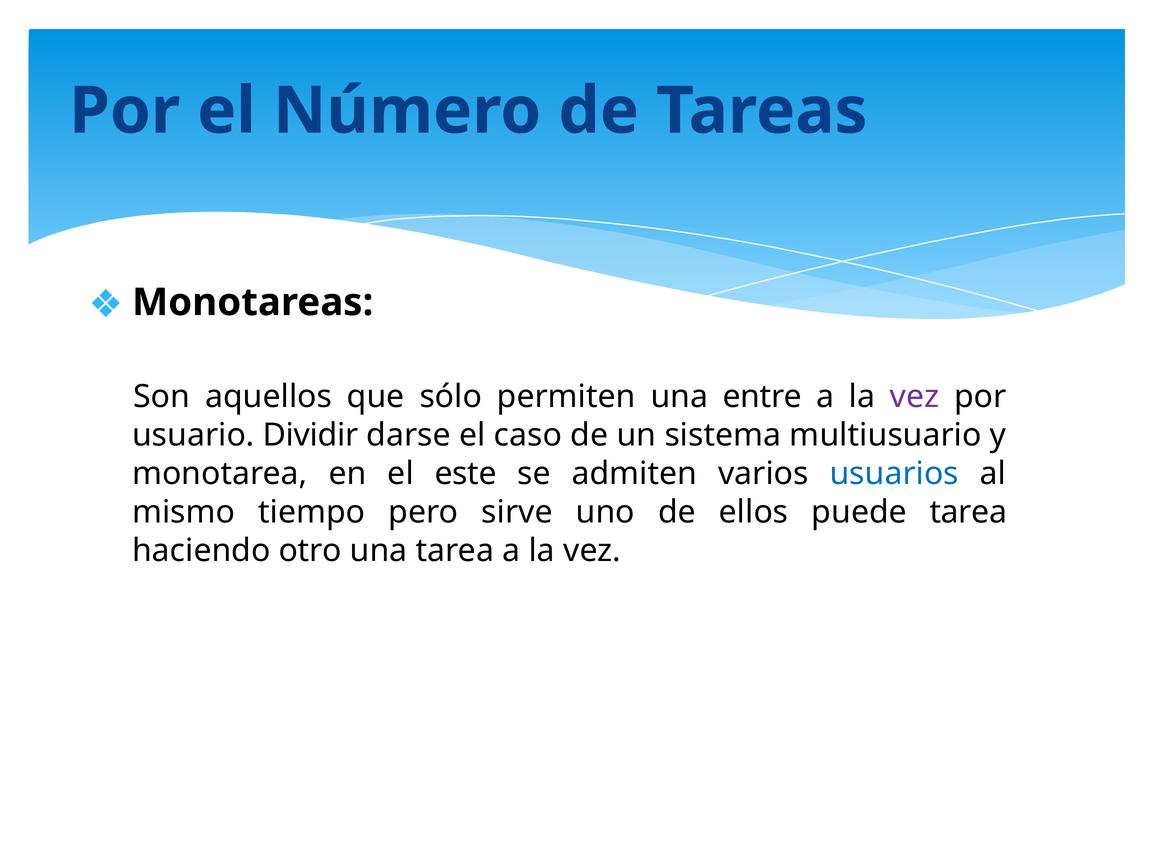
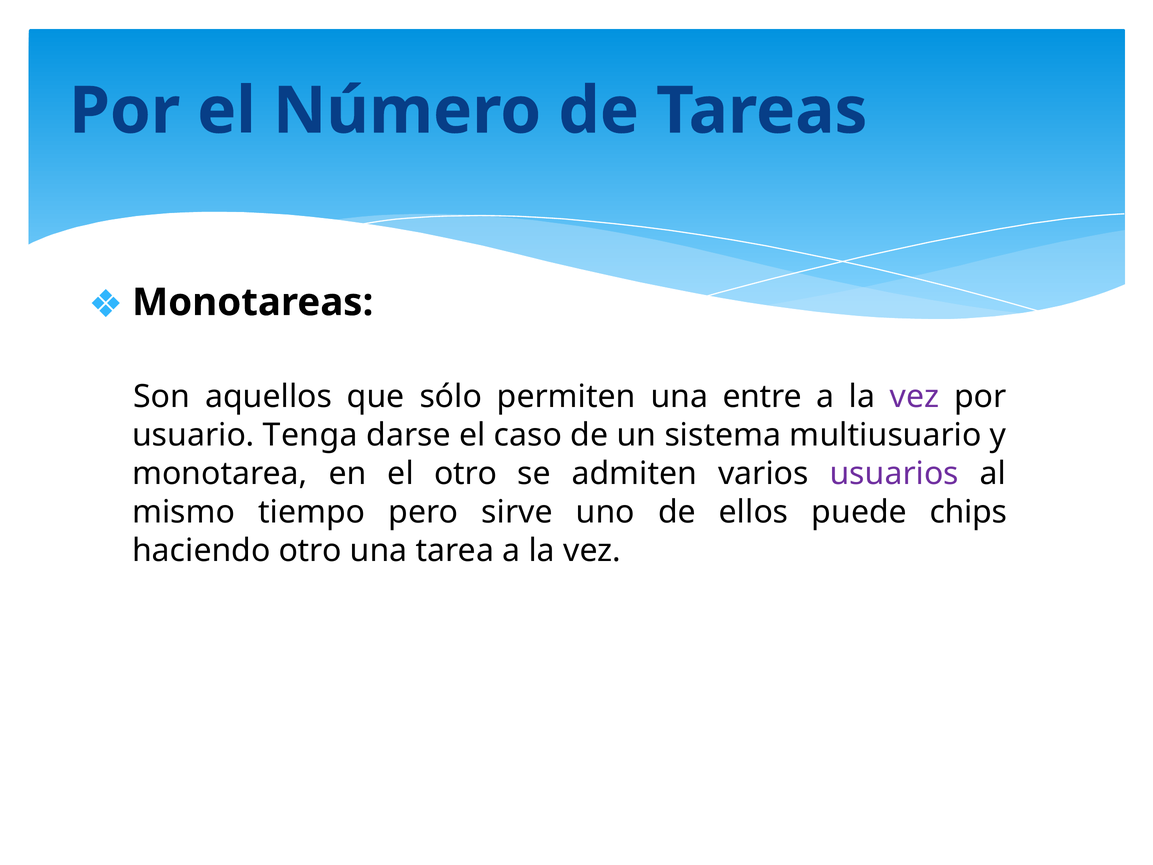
Dividir: Dividir -> Tenga (310, 435)
el este: este -> otro (466, 474)
usuarios colour: blue -> purple (894, 474)
puede tarea: tarea -> chips (968, 512)
